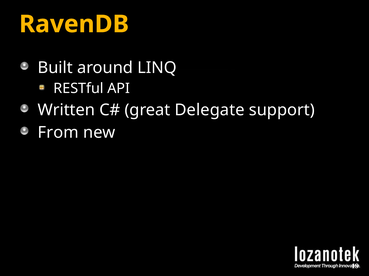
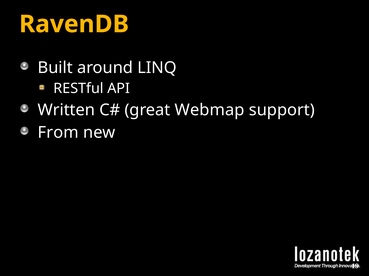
Delegate: Delegate -> Webmap (210, 110)
